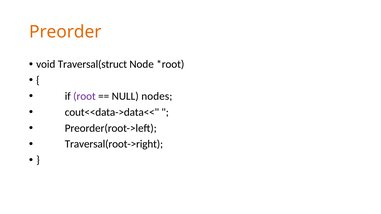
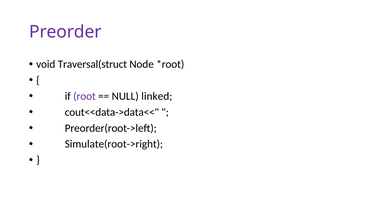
Preorder colour: orange -> purple (65, 32)
nodes: nodes -> linked (157, 96)
Traversal(root->right: Traversal(root->right -> Simulate(root->right (114, 144)
